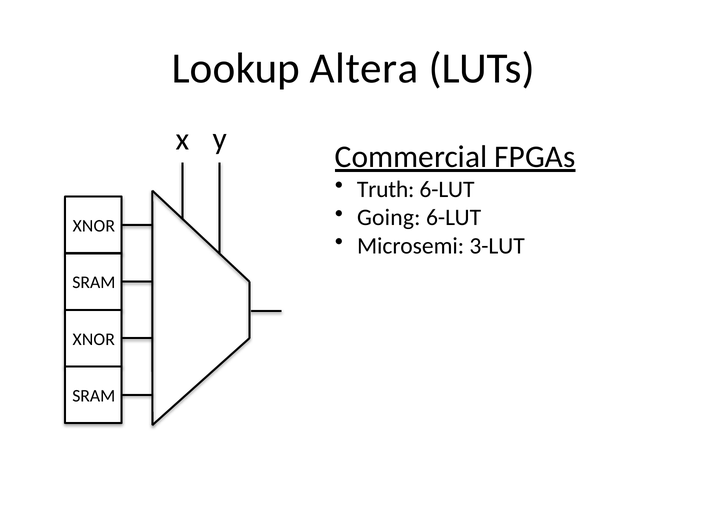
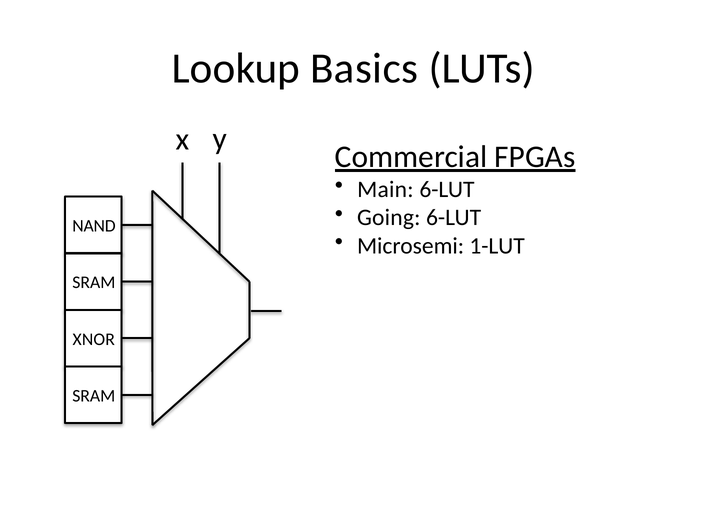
Altera: Altera -> Basics (364, 68)
Truth: Truth -> Main (385, 189)
XNOR: XNOR -> NAND (94, 226)
3-LUT: 3-LUT -> 1-LUT (497, 246)
